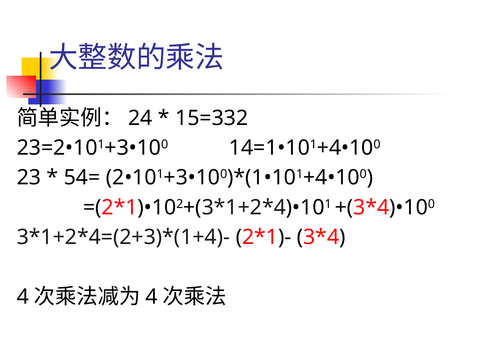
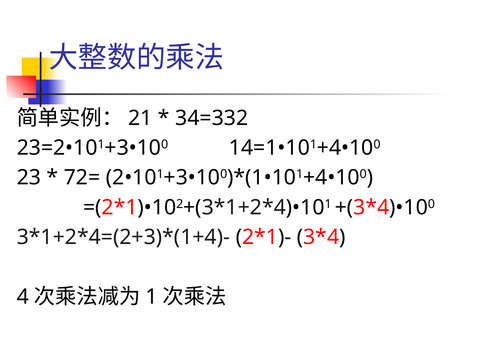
24: 24 -> 21 (140, 118)
15=332: 15=332 -> 34=332 (212, 118)
54=: 54= -> 72= (82, 177)
4: 4 -> 1 (151, 296)
